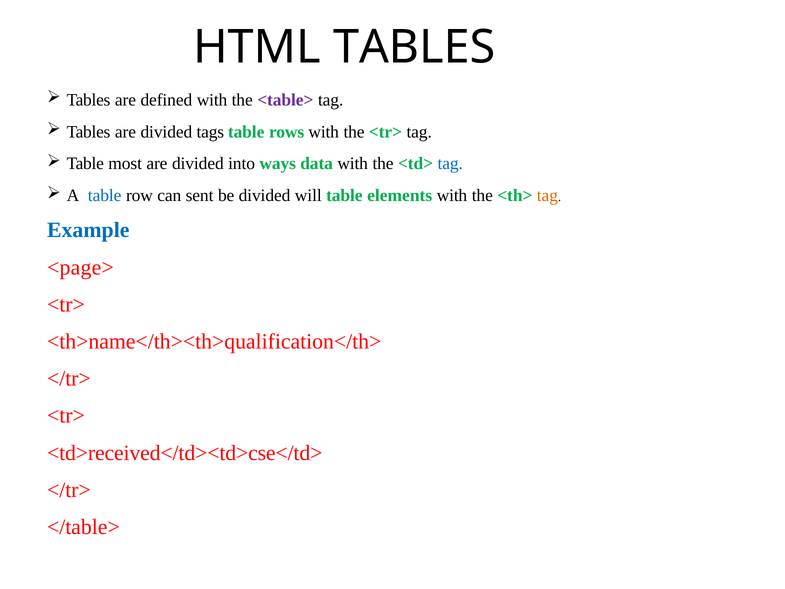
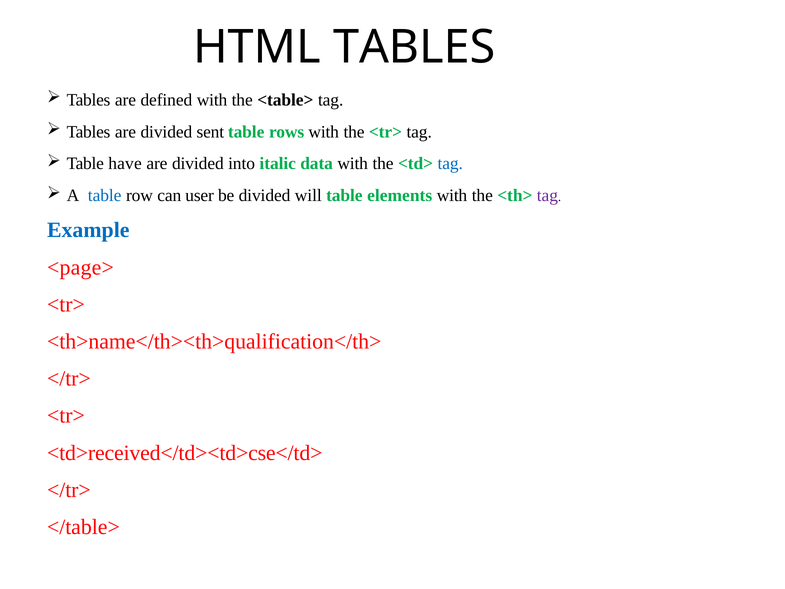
<table> colour: purple -> black (285, 100)
tags: tags -> sent (210, 132)
most: most -> have (125, 164)
ways: ways -> italic (278, 164)
sent: sent -> user (200, 196)
tag colour: orange -> purple (547, 196)
